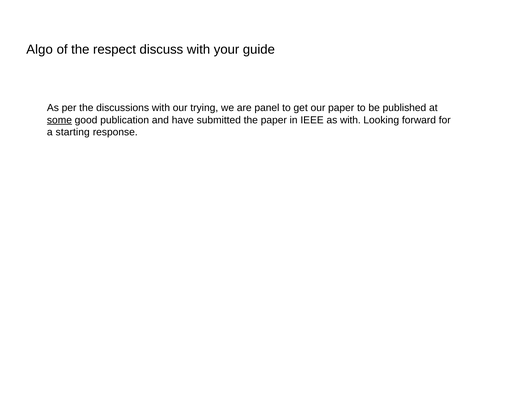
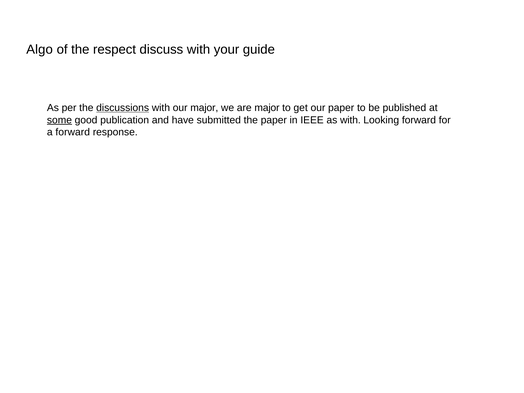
discussions underline: none -> present (123, 108)
our trying: trying -> major (204, 108)
are panel: panel -> major (267, 108)
a starting: starting -> forward (73, 132)
